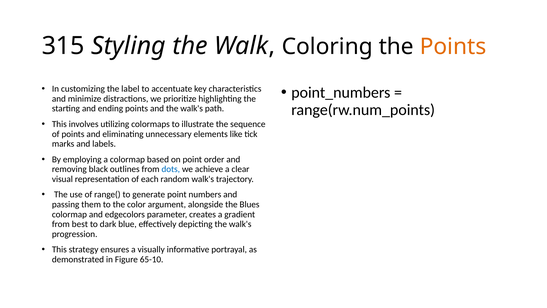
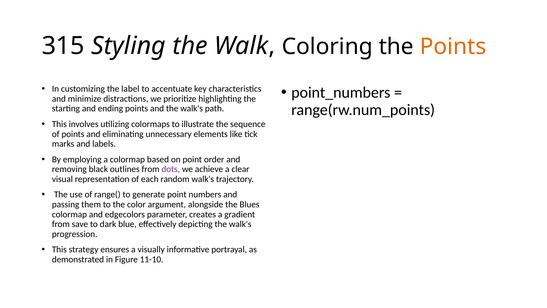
dots colour: blue -> purple (171, 169)
best: best -> save (80, 224)
65-10: 65-10 -> 11-10 (152, 259)
